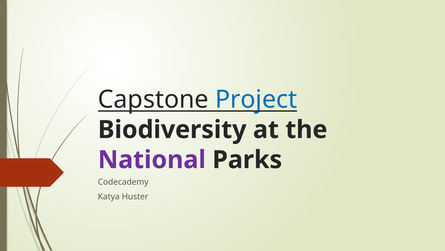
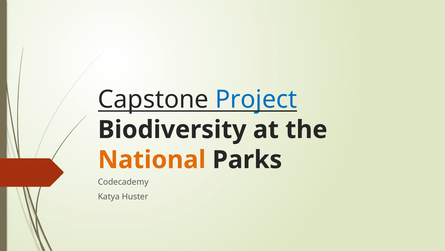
National colour: purple -> orange (152, 159)
